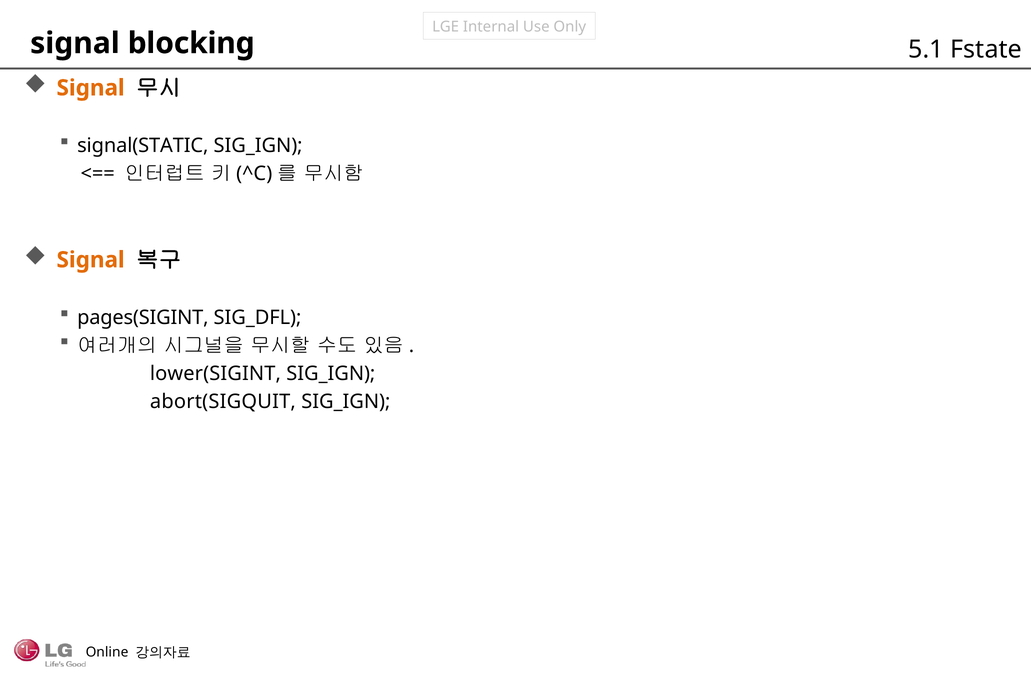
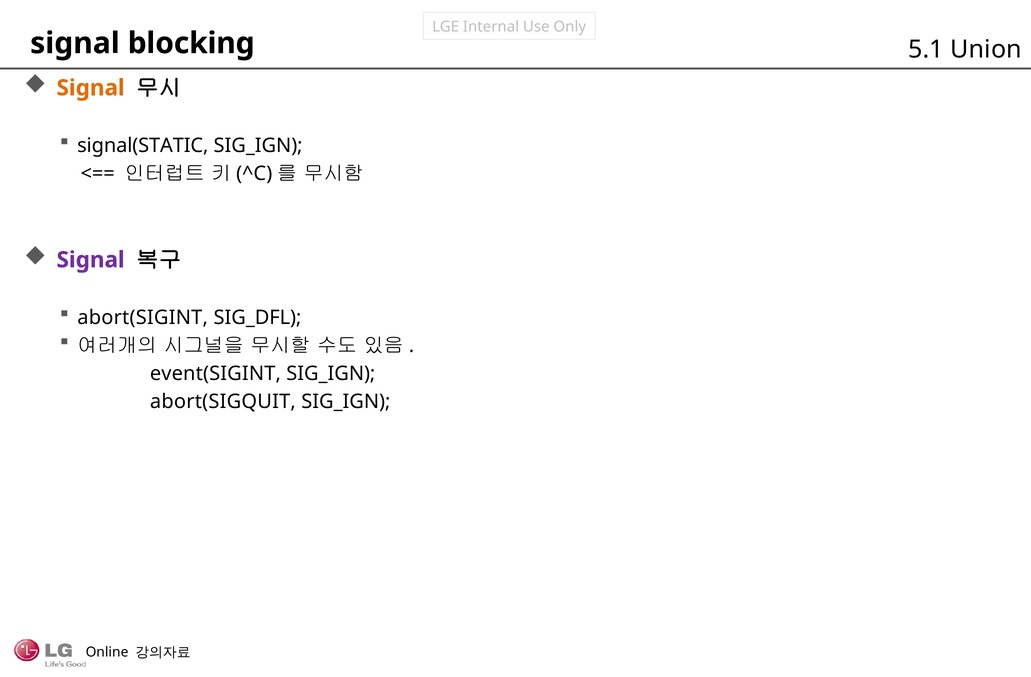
Fstate: Fstate -> Union (986, 50)
Signal colour: orange -> purple (91, 260)
pages(SIGINT: pages(SIGINT -> abort(SIGINT (143, 317)
lower(SIGINT: lower(SIGINT -> event(SIGINT (215, 374)
